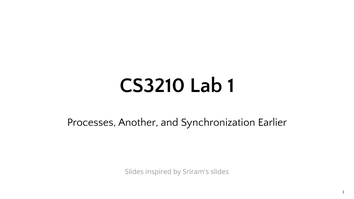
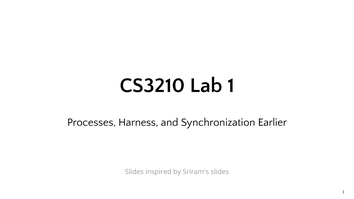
Another: Another -> Harness (138, 122)
